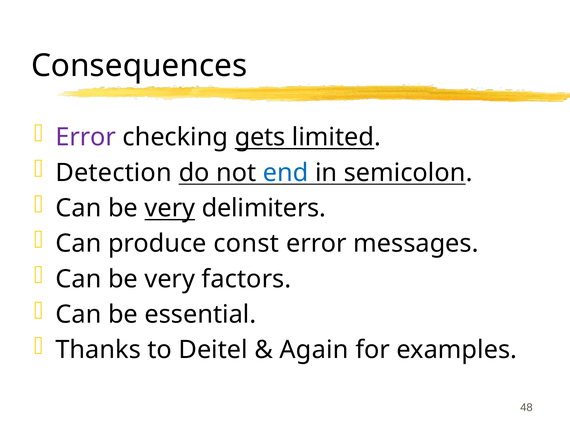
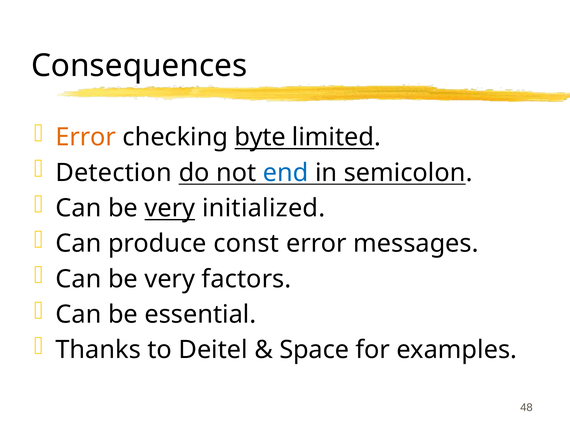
Error colour: purple -> orange (86, 137)
gets: gets -> byte (260, 137)
delimiters: delimiters -> initialized (264, 208)
Again: Again -> Space (314, 350)
